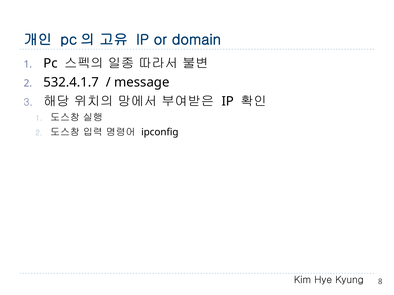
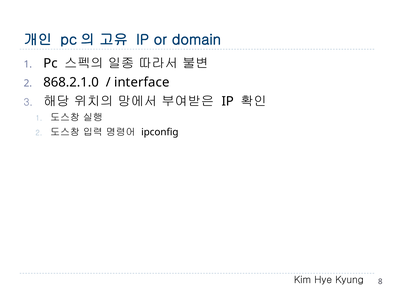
532.4.1.7: 532.4.1.7 -> 868.2.1.0 (71, 82)
message: message -> interface (142, 82)
